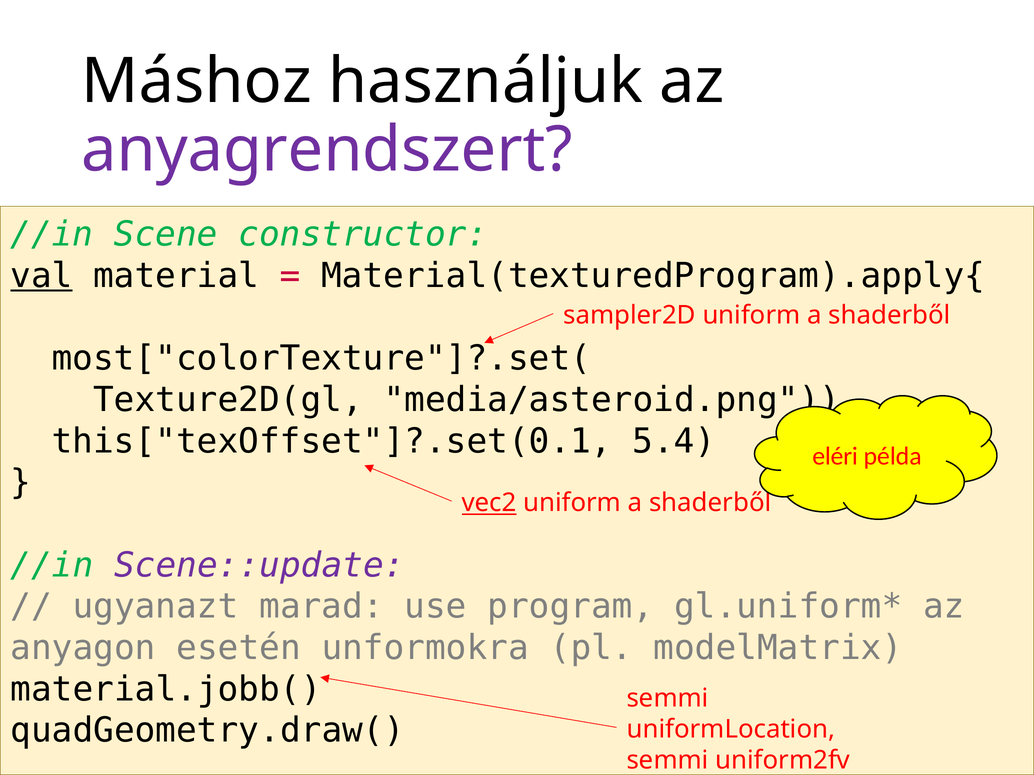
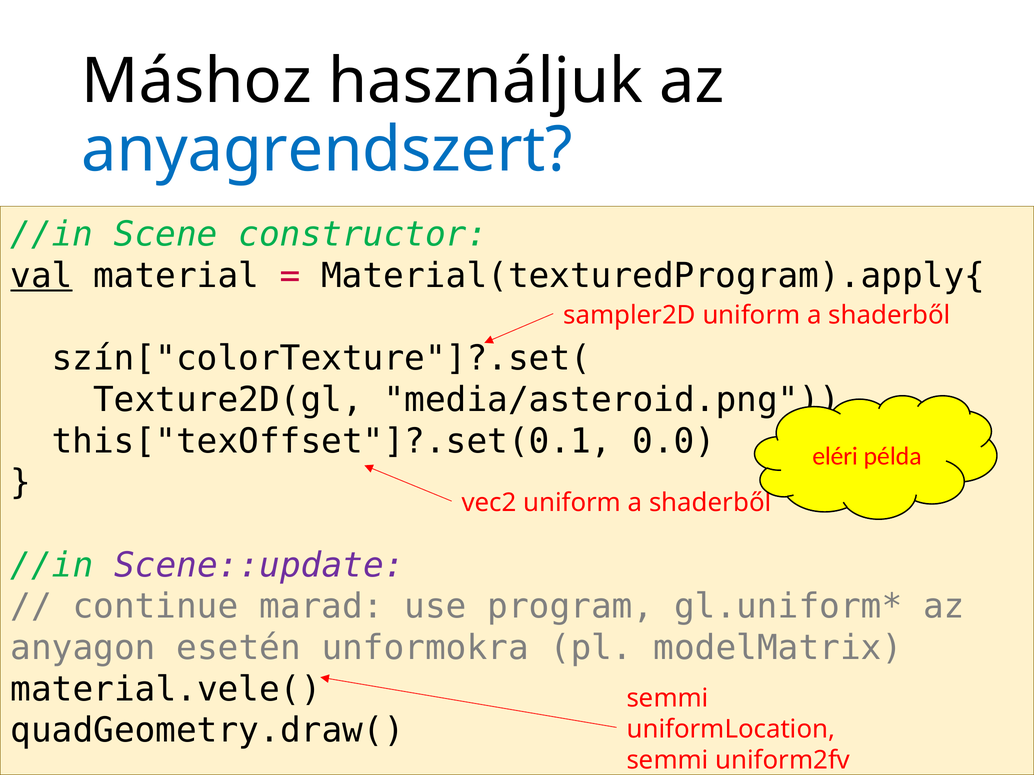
anyagrendszert colour: purple -> blue (327, 150)
most["colorTexture"]?.set(: most["colorTexture"]?.set( -> szín["colorTexture"]?.set( (321, 359)
5.4: 5.4 -> 0.0 (674, 442)
vec2 underline: present -> none (489, 503)
ugyanazt: ugyanazt -> continue (155, 607)
material.jobb(: material.jobb( -> material.vele( (166, 690)
